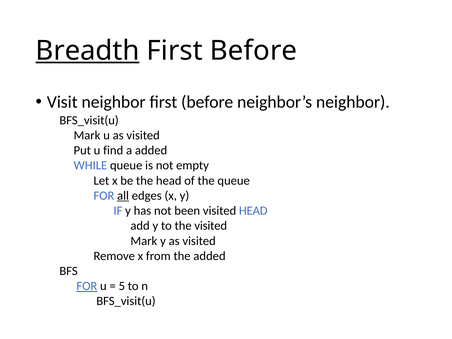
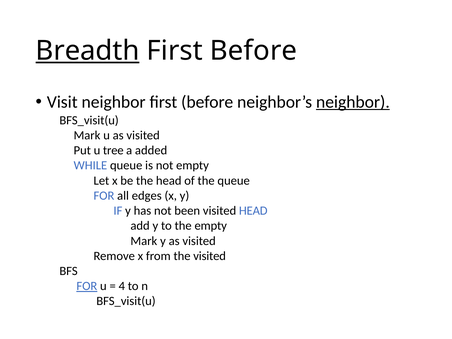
neighbor underline: none -> present (353, 102)
find: find -> tree (113, 150)
all underline: present -> none (123, 196)
the visited: visited -> empty (211, 226)
the added: added -> visited (210, 256)
5: 5 -> 4 (122, 286)
